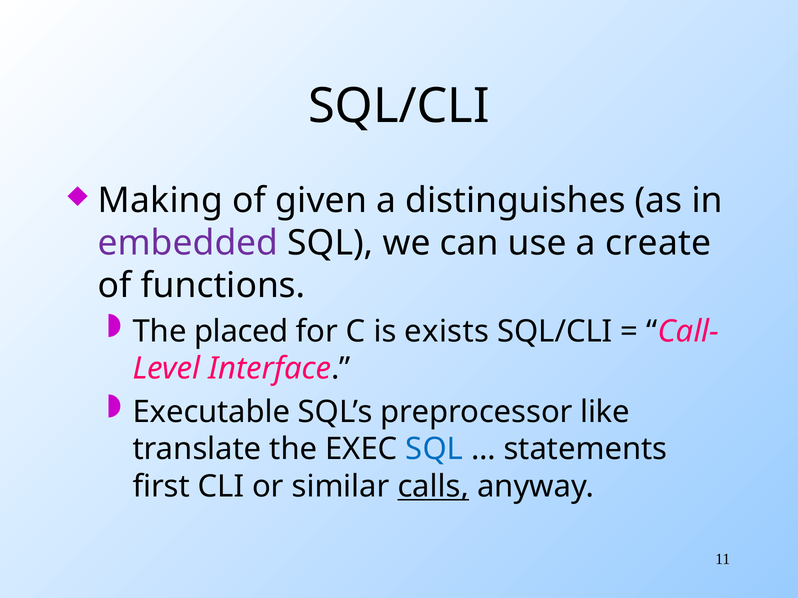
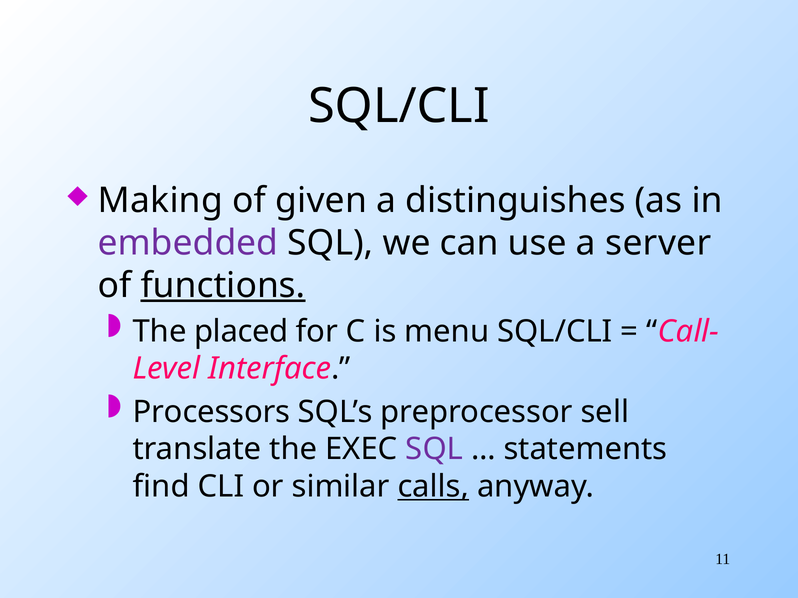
create: create -> server (658, 243)
functions underline: none -> present (223, 286)
exists: exists -> menu (447, 332)
Executable: Executable -> Processors (211, 412)
like: like -> sell (605, 412)
SQL colour: blue -> purple (434, 450)
first: first -> find (161, 487)
